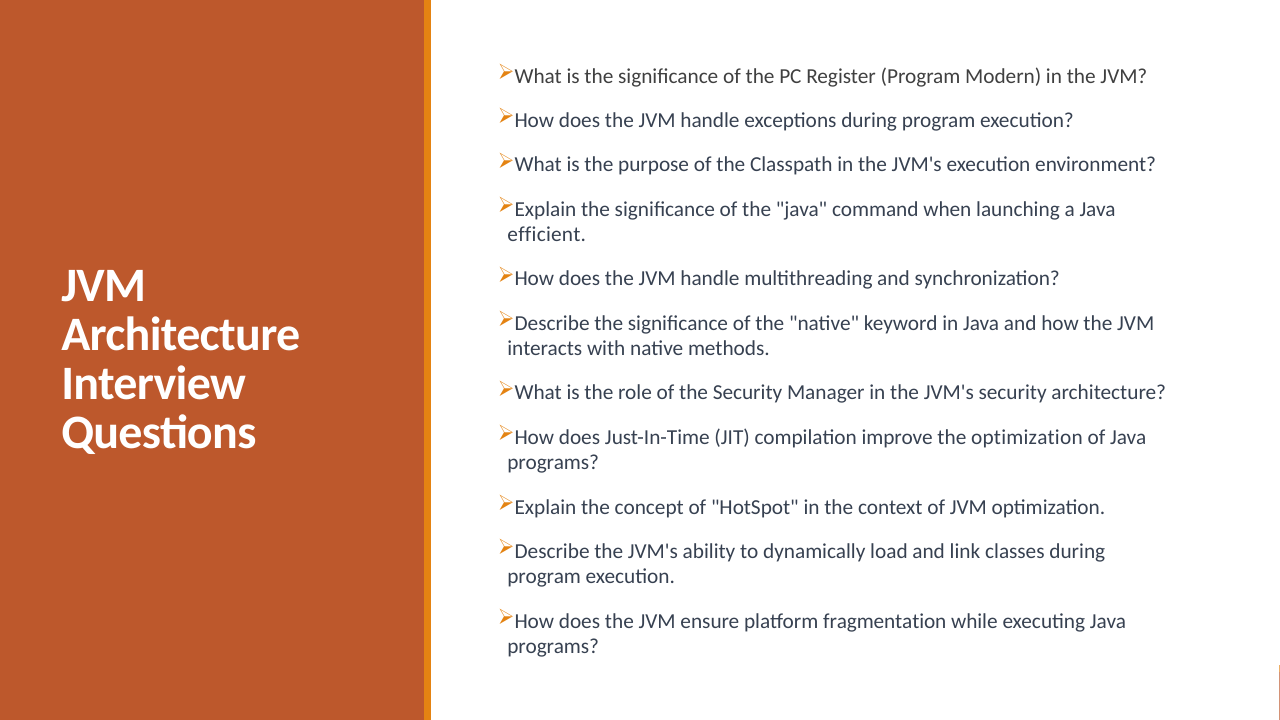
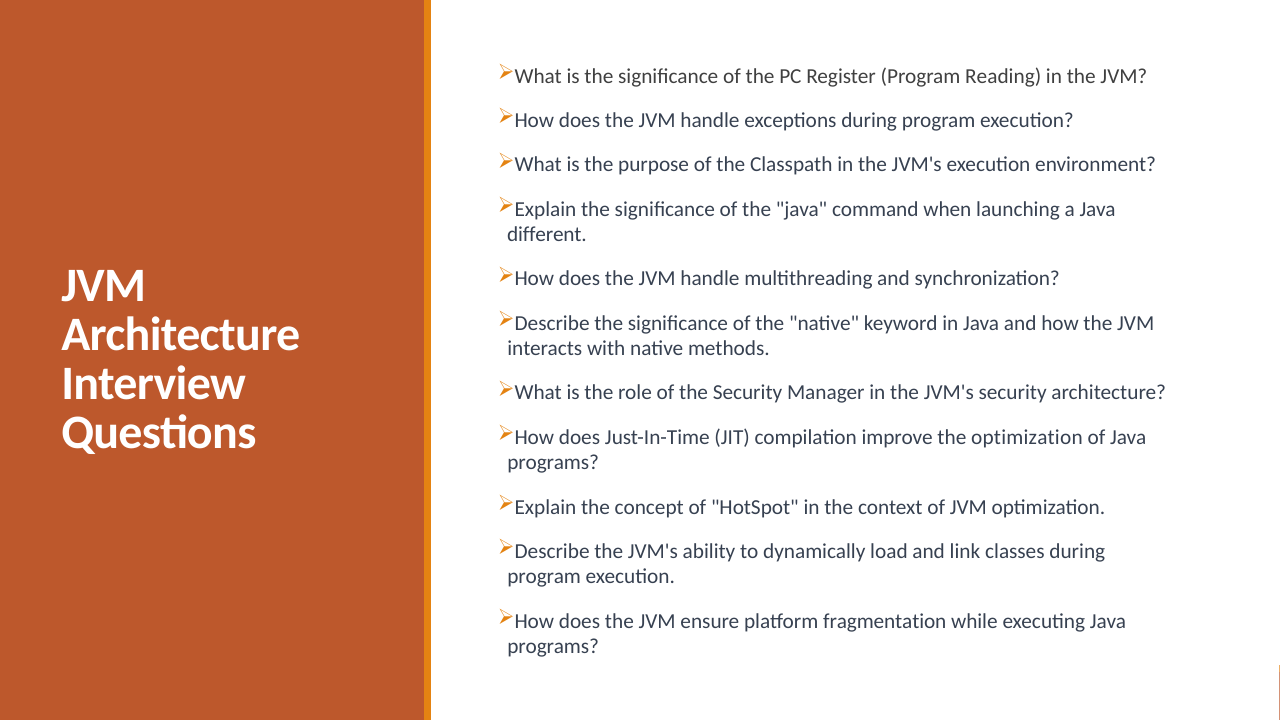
Modern: Modern -> Reading (1003, 76)
efficient: efficient -> different (547, 235)
